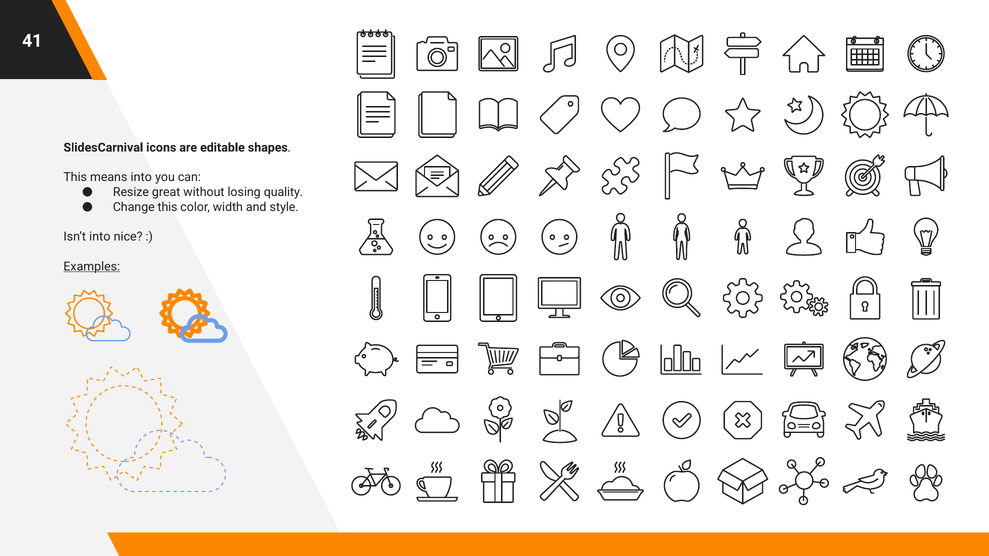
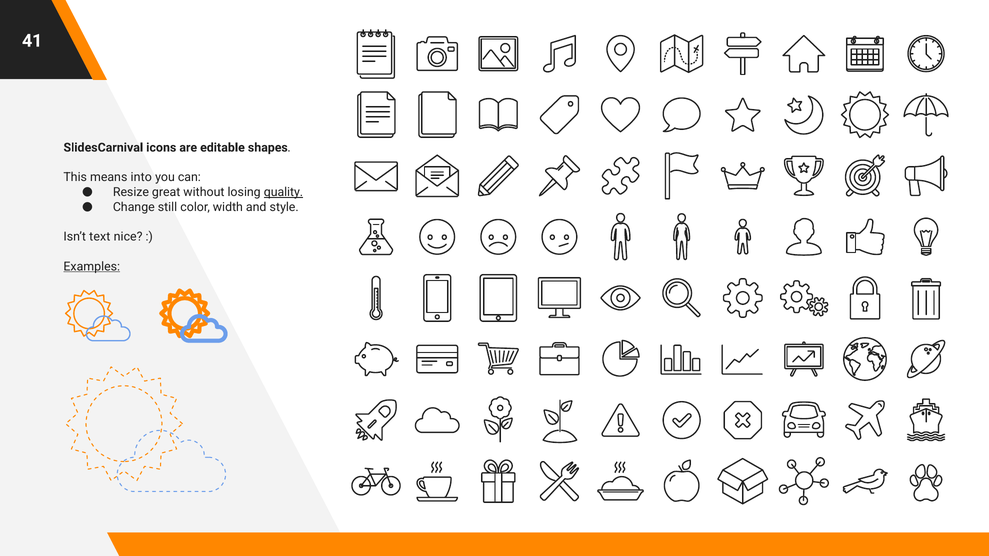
quality underline: none -> present (283, 192)
Change this: this -> still (167, 207)
Isn’t into: into -> text (100, 237)
